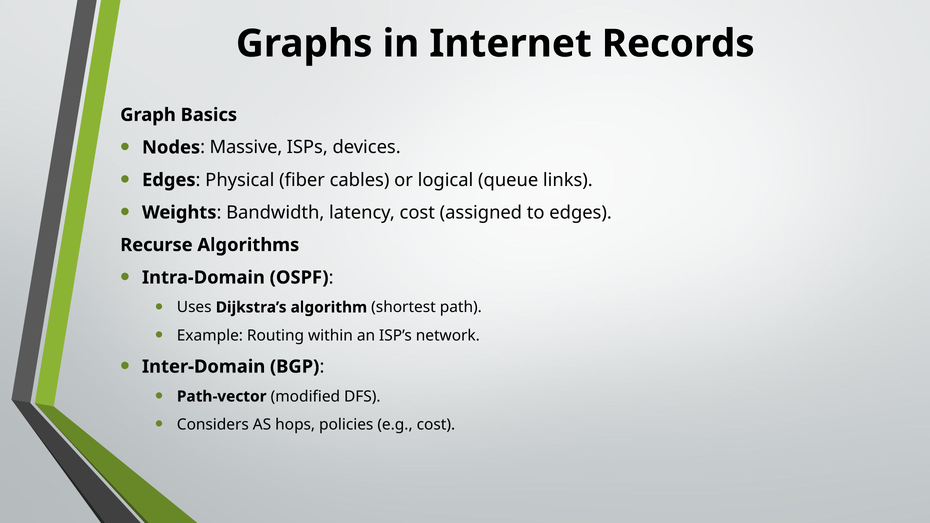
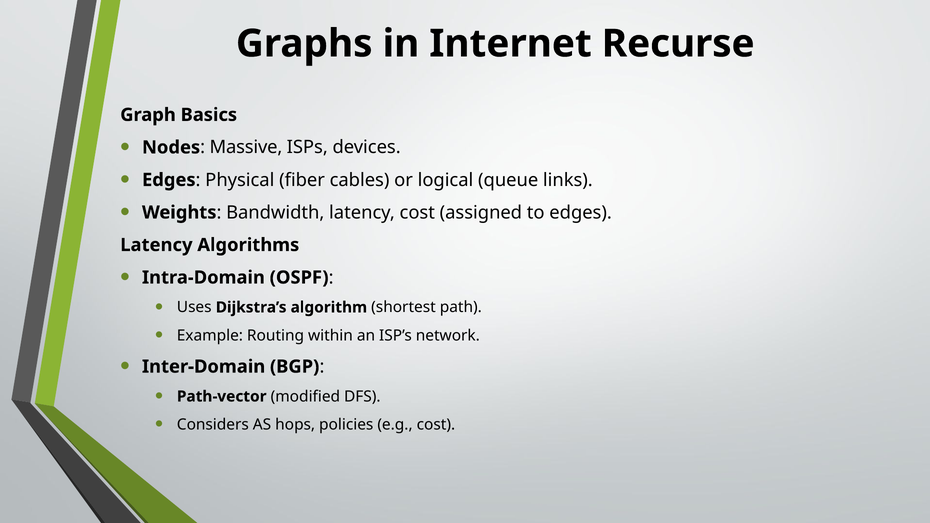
Records: Records -> Recurse (678, 44)
Recurse: Recurse -> Latency (156, 245)
